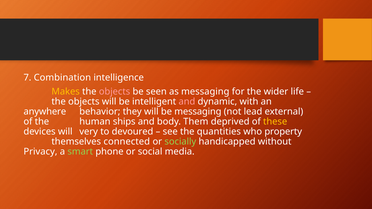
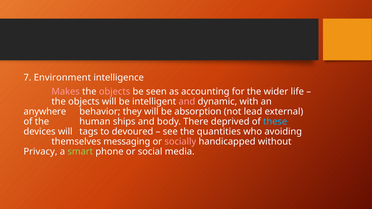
Combination: Combination -> Environment (62, 78)
Makes colour: yellow -> pink (66, 92)
as messaging: messaging -> accounting (205, 92)
be messaging: messaging -> absorption (198, 112)
Them: Them -> There (196, 122)
these colour: yellow -> light blue (275, 122)
very: very -> tags (89, 132)
property: property -> avoiding (283, 132)
connected: connected -> messaging (127, 142)
socially colour: light green -> pink (180, 142)
